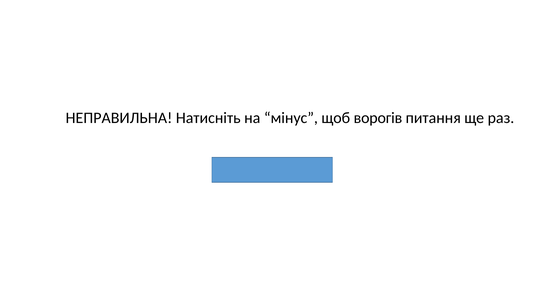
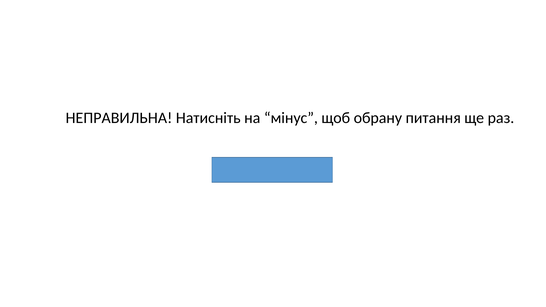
ворогів: ворогів -> обрану (378, 118)
